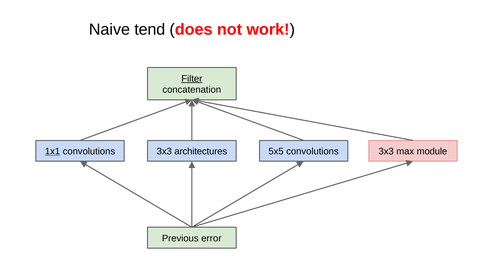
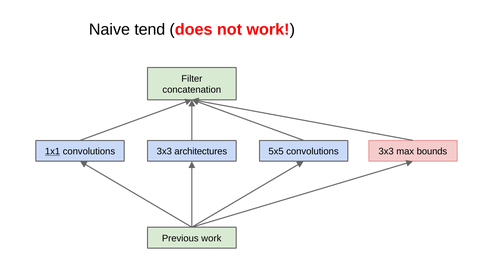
Filter underline: present -> none (192, 79)
module: module -> bounds (432, 152)
Previous error: error -> work (211, 239)
